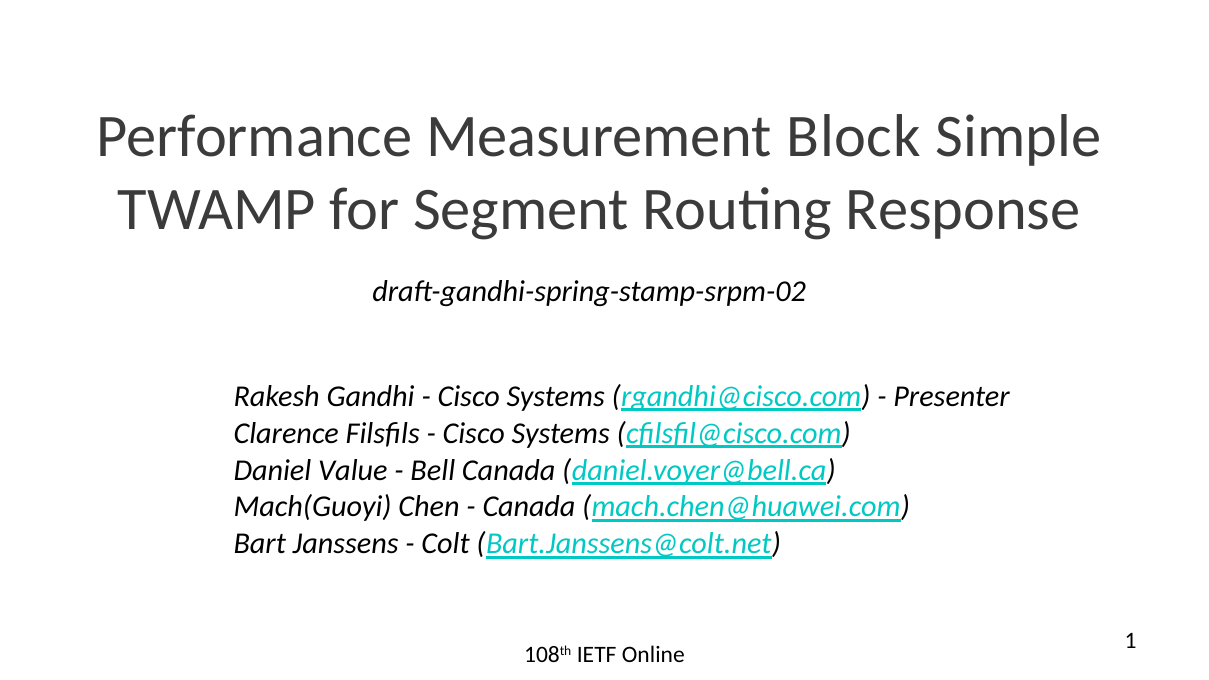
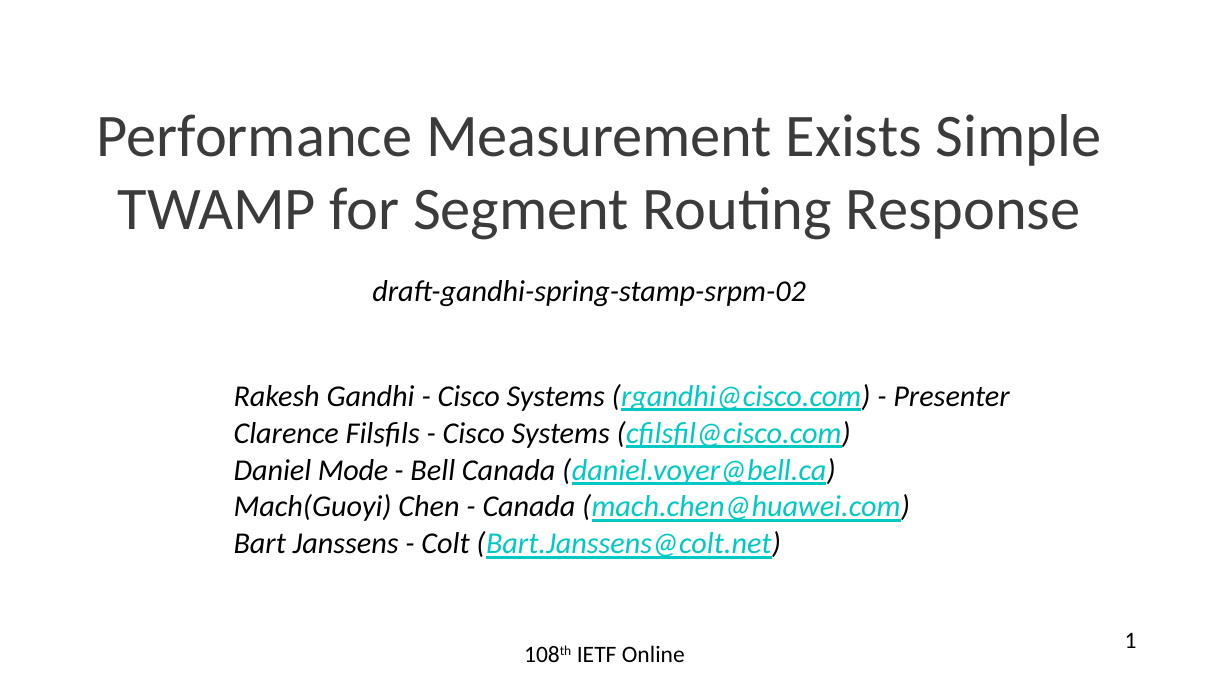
Block: Block -> Exists (854, 137)
Value: Value -> Mode (353, 470)
